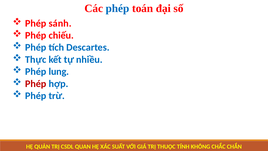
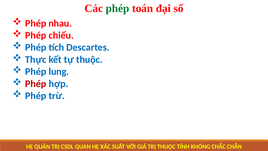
phép colour: blue -> green (118, 8)
sánh: sánh -> nhau (60, 23)
tự nhiều: nhiều -> thuộc (89, 59)
